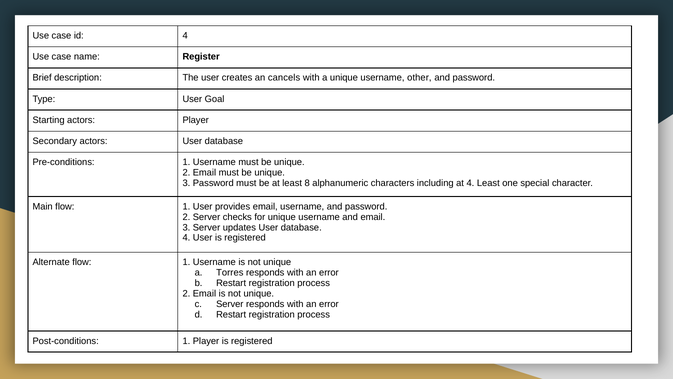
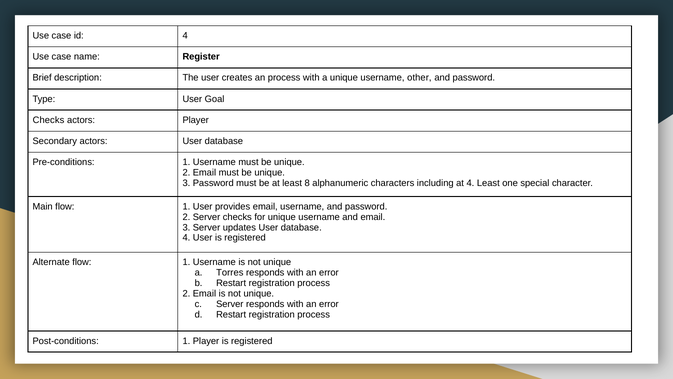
an cancels: cancels -> process (284, 78)
Starting: Starting -> Checks (49, 120)
